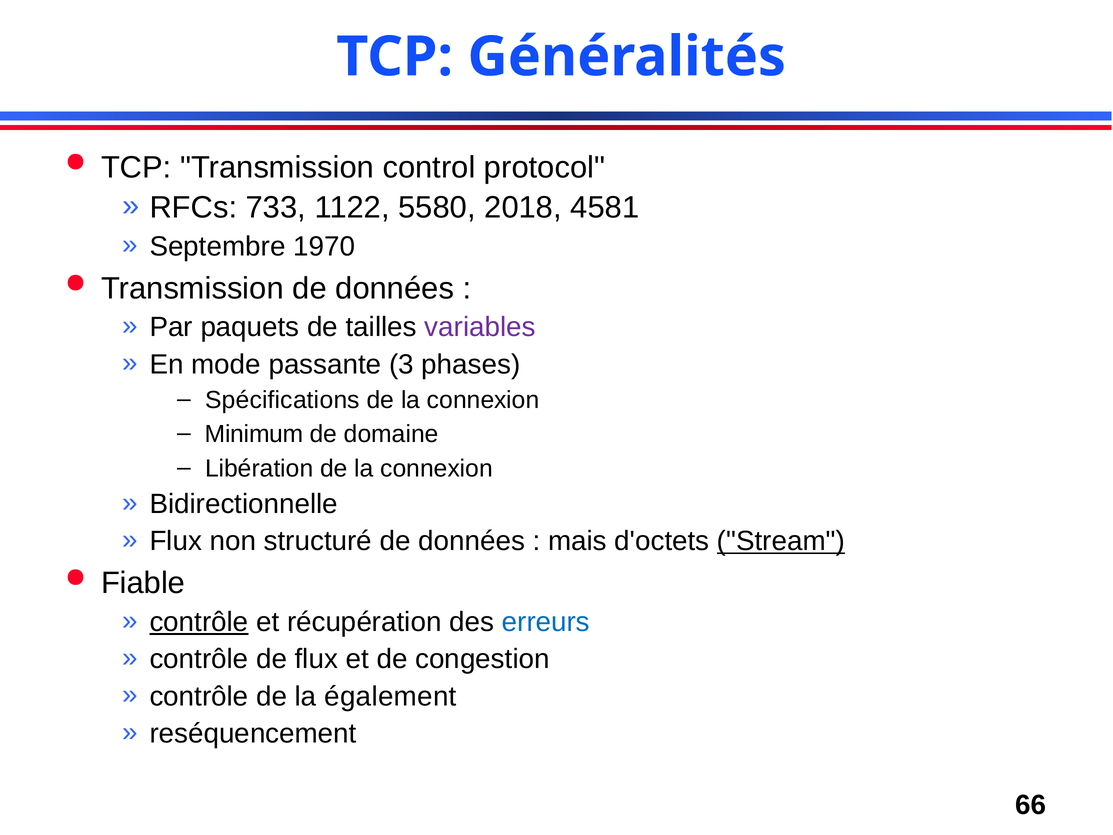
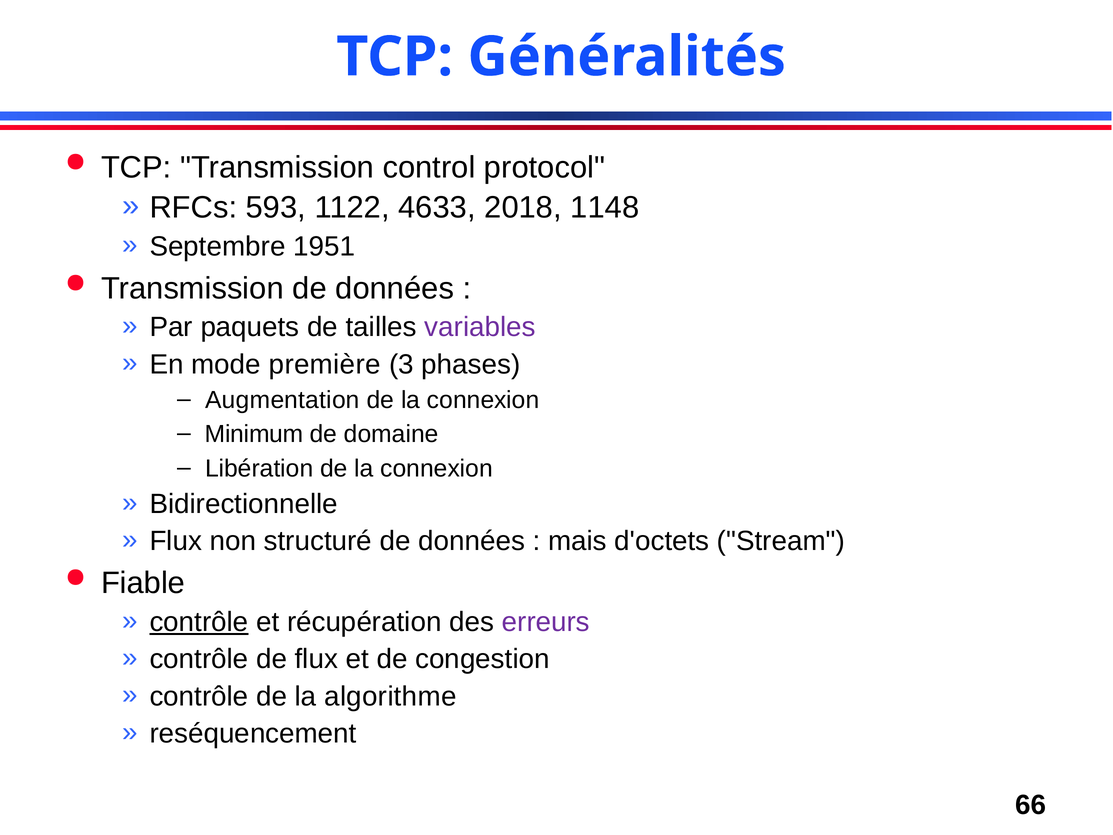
733: 733 -> 593 (276, 207)
5580: 5580 -> 4633 (437, 207)
4581: 4581 -> 1148 (605, 207)
1970: 1970 -> 1951 (324, 246)
passante: passante -> première (325, 364)
Spécifications: Spécifications -> Augmentation (282, 400)
Stream underline: present -> none (781, 541)
erreurs colour: blue -> purple (546, 622)
également: également -> algorithme (390, 696)
